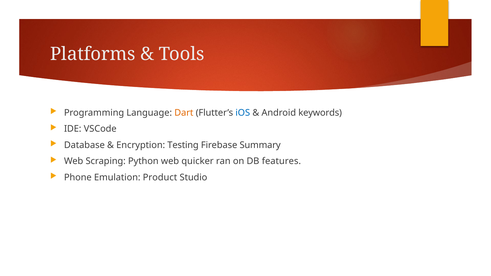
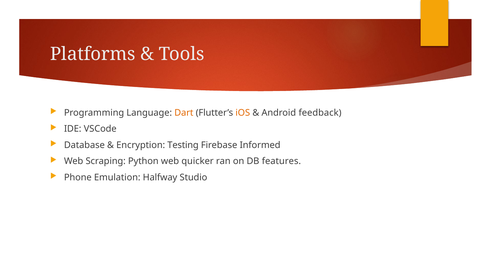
iOS colour: blue -> orange (243, 113)
keywords: keywords -> feedback (320, 113)
Summary: Summary -> Informed (260, 145)
Product: Product -> Halfway (160, 178)
